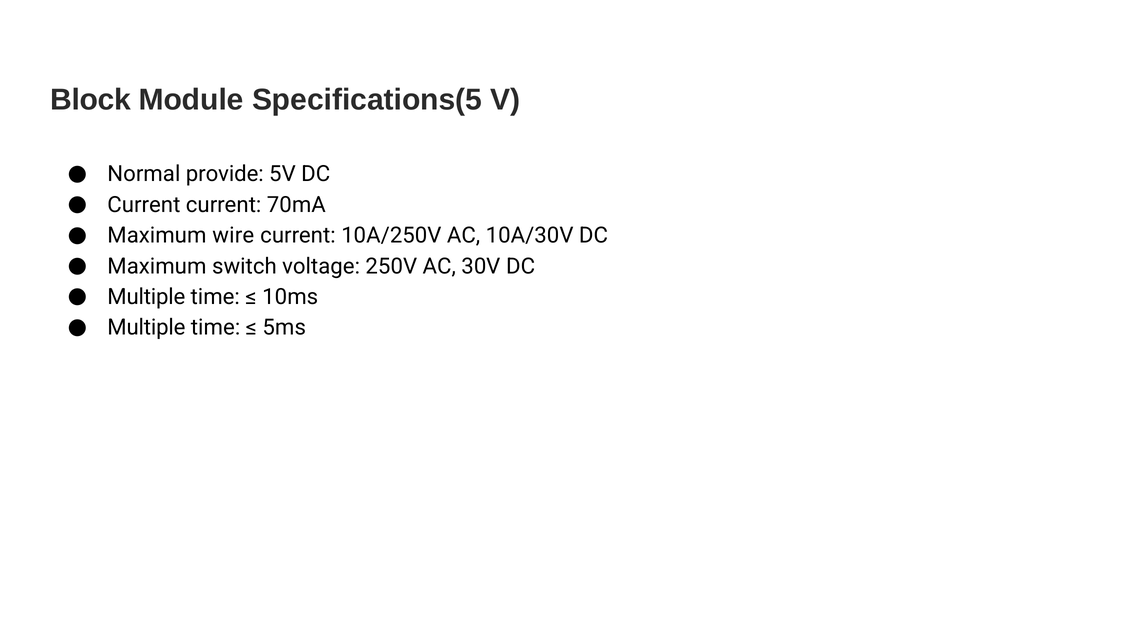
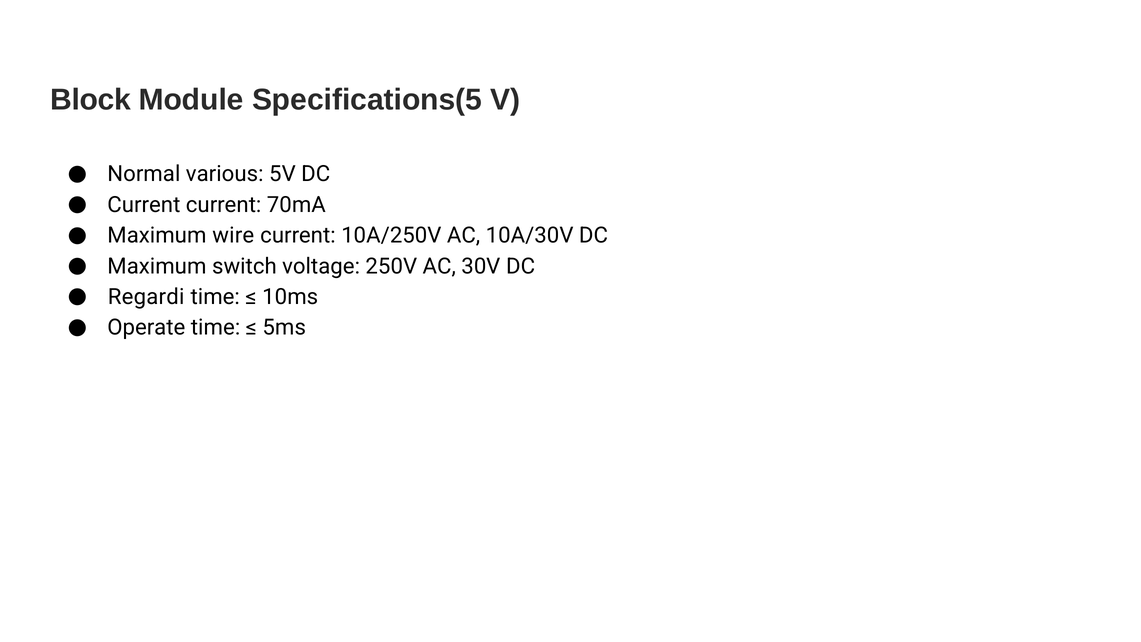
provide: provide -> various (225, 174)
Multiple: Multiple -> Regardi (146, 297)
Multiple: Multiple -> Operate (146, 328)
